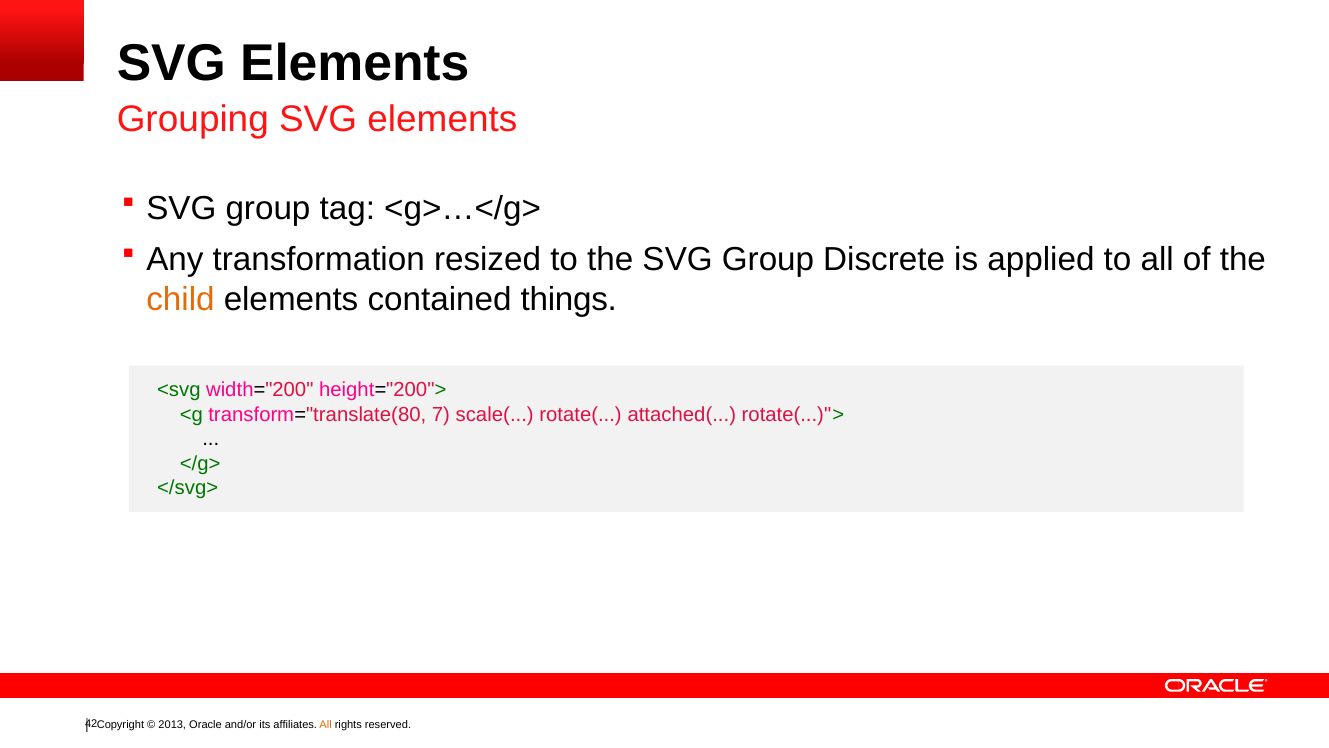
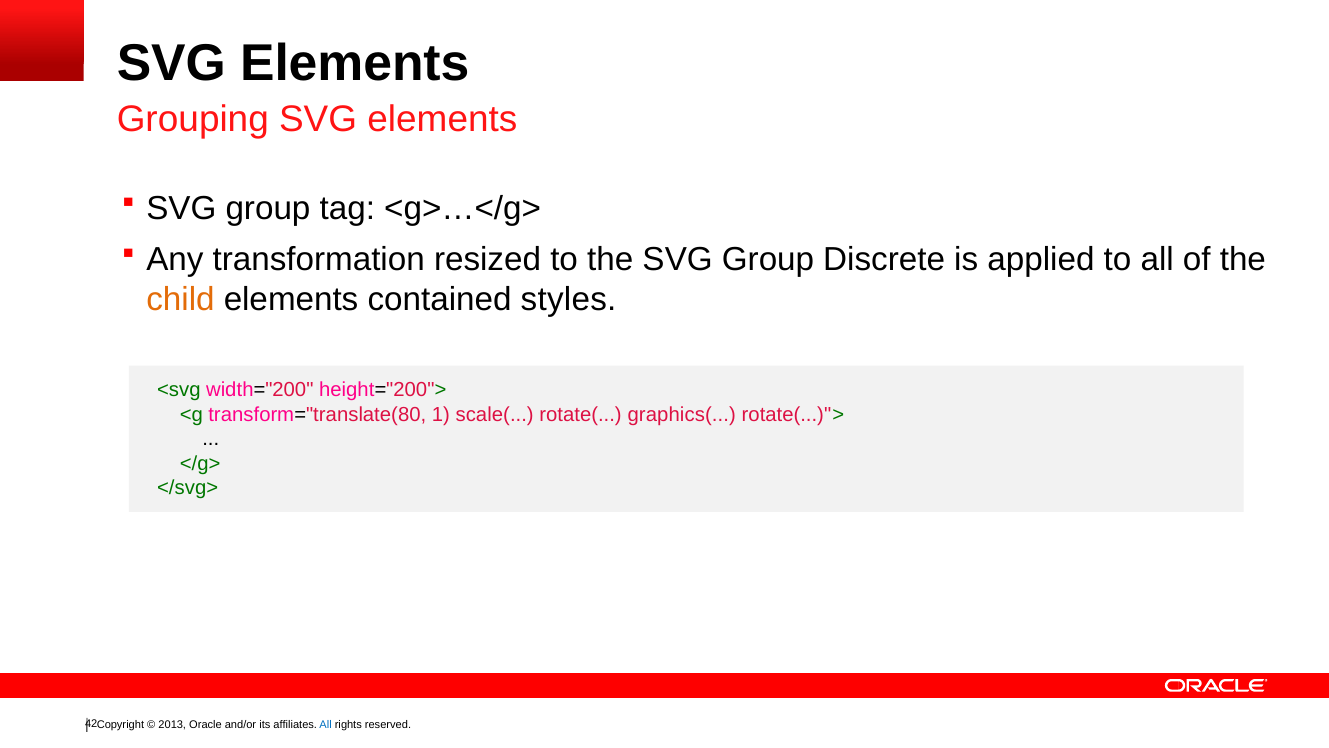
things: things -> styles (569, 299)
7: 7 -> 1 (441, 414)
attached(: attached( -> graphics( (682, 414)
All colour: orange -> blue (326, 724)
